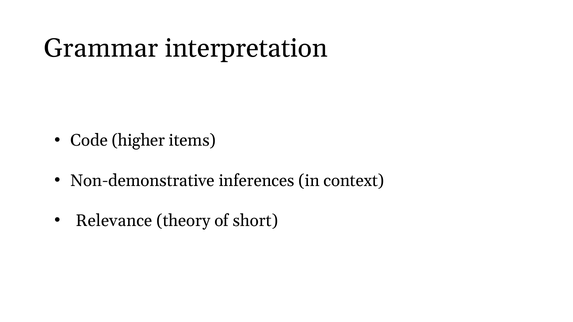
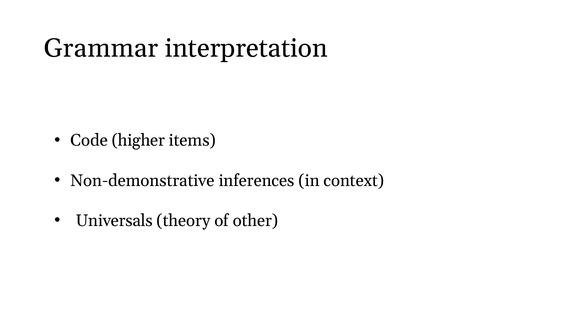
Relevance: Relevance -> Universals (114, 221)
short: short -> other (255, 221)
